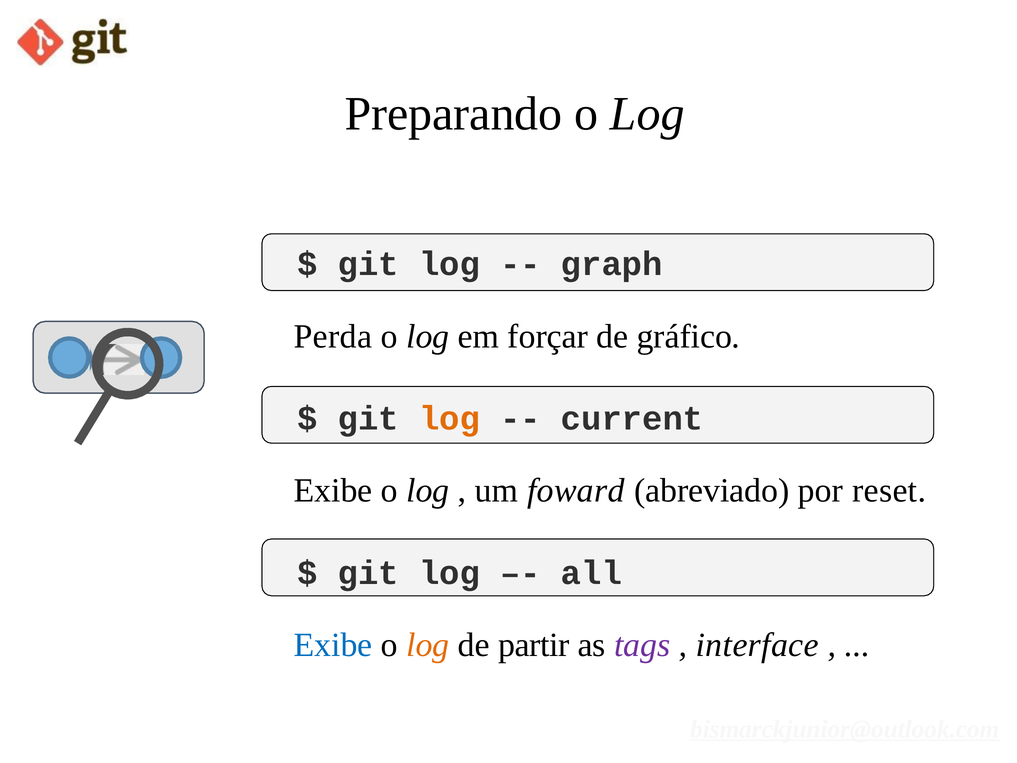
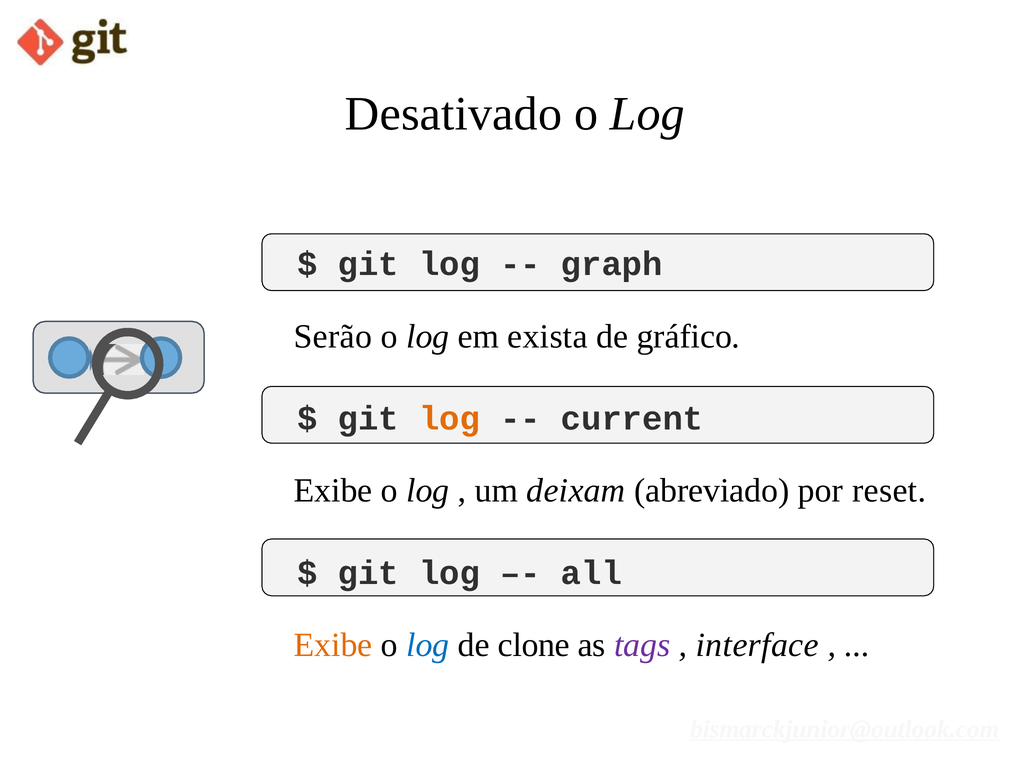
Preparando: Preparando -> Desativado (453, 114)
Perda: Perda -> Serão (333, 336)
forçar: forçar -> exista (548, 336)
foward: foward -> deixam (576, 490)
Exibe colour: blue -> orange (333, 645)
log colour: orange -> blue (428, 645)
partir: partir -> clone (534, 645)
